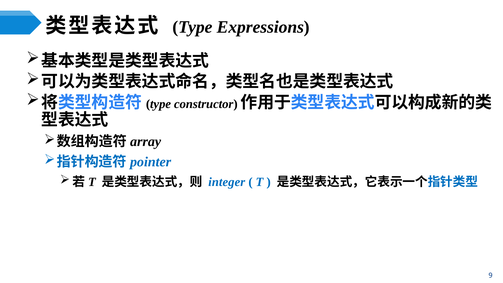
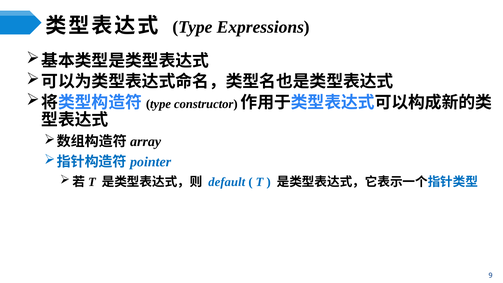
integer: integer -> default (227, 182)
